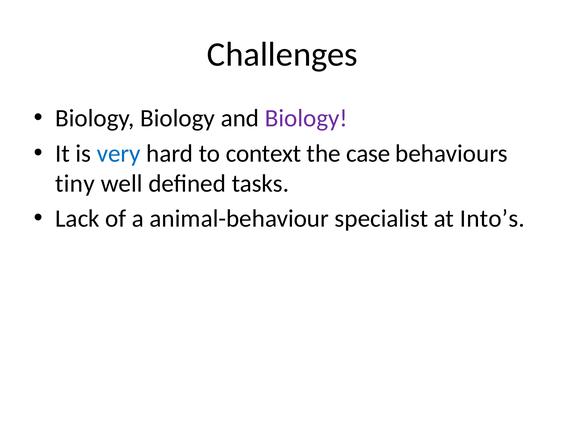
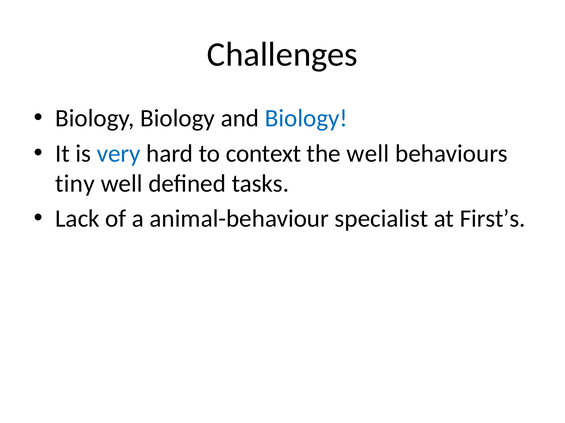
Biology colour: purple -> blue (306, 119)
the case: case -> well (368, 154)
Into’s: Into’s -> First’s (493, 219)
